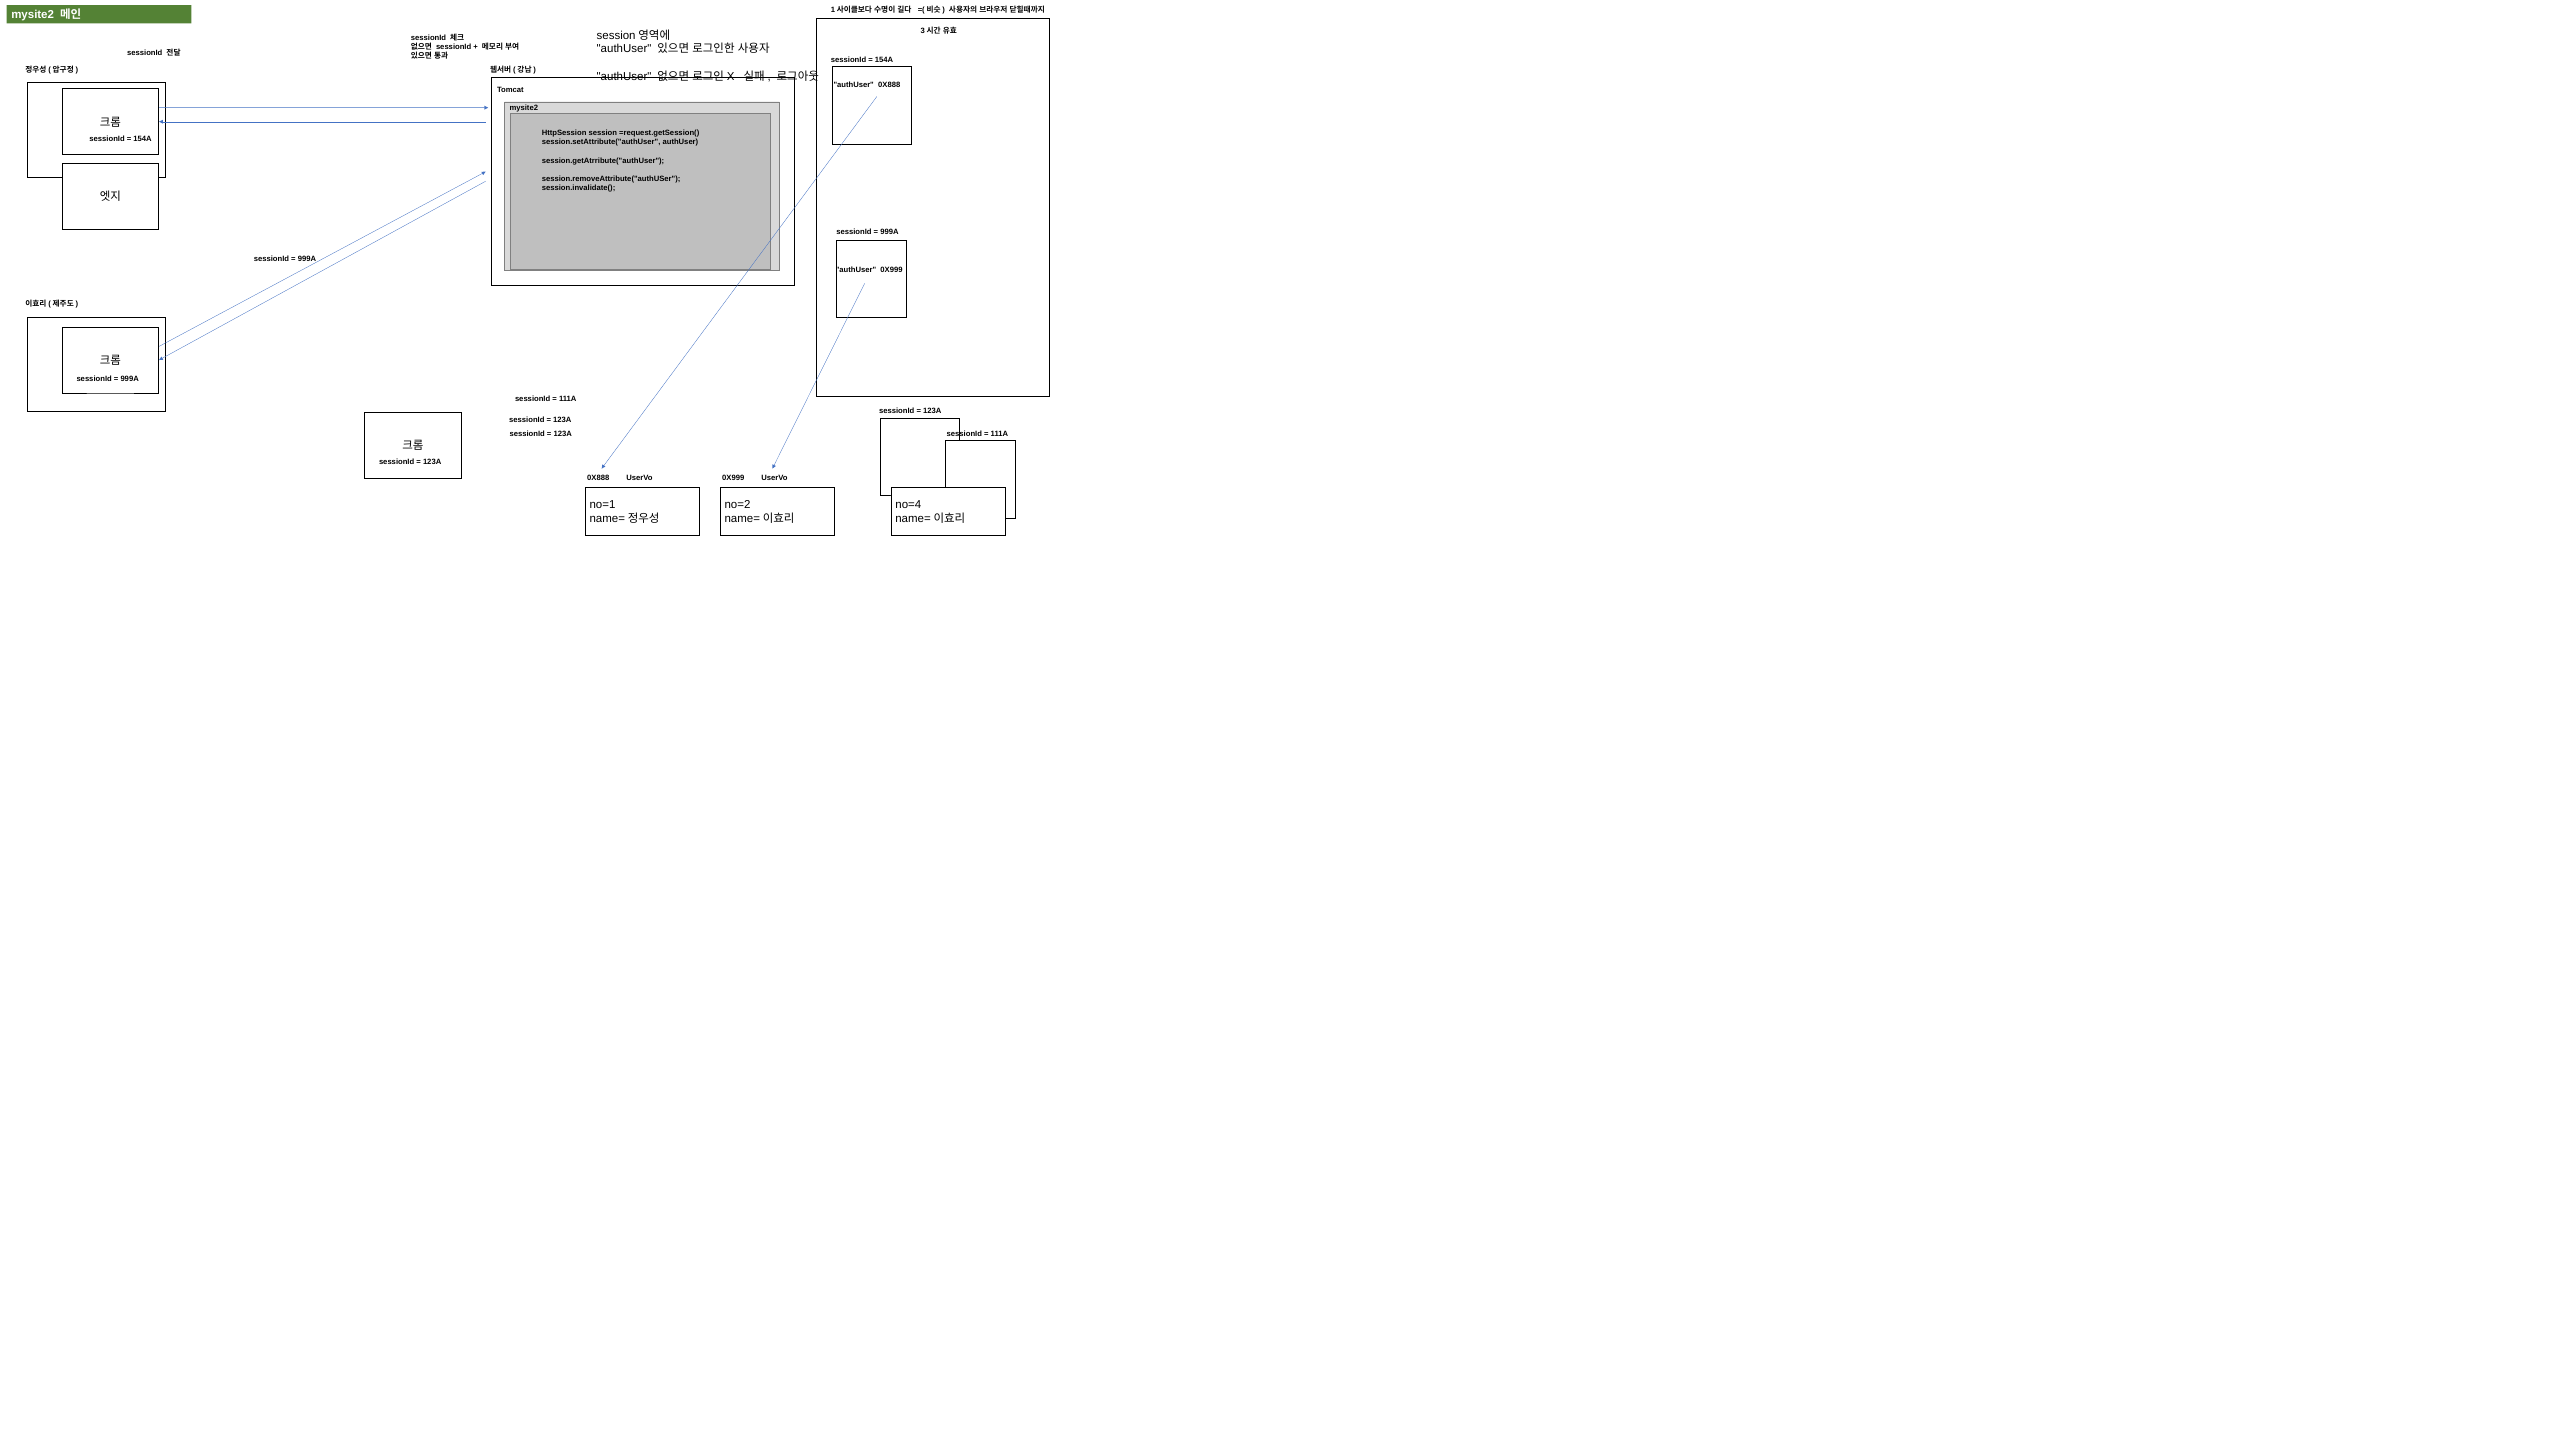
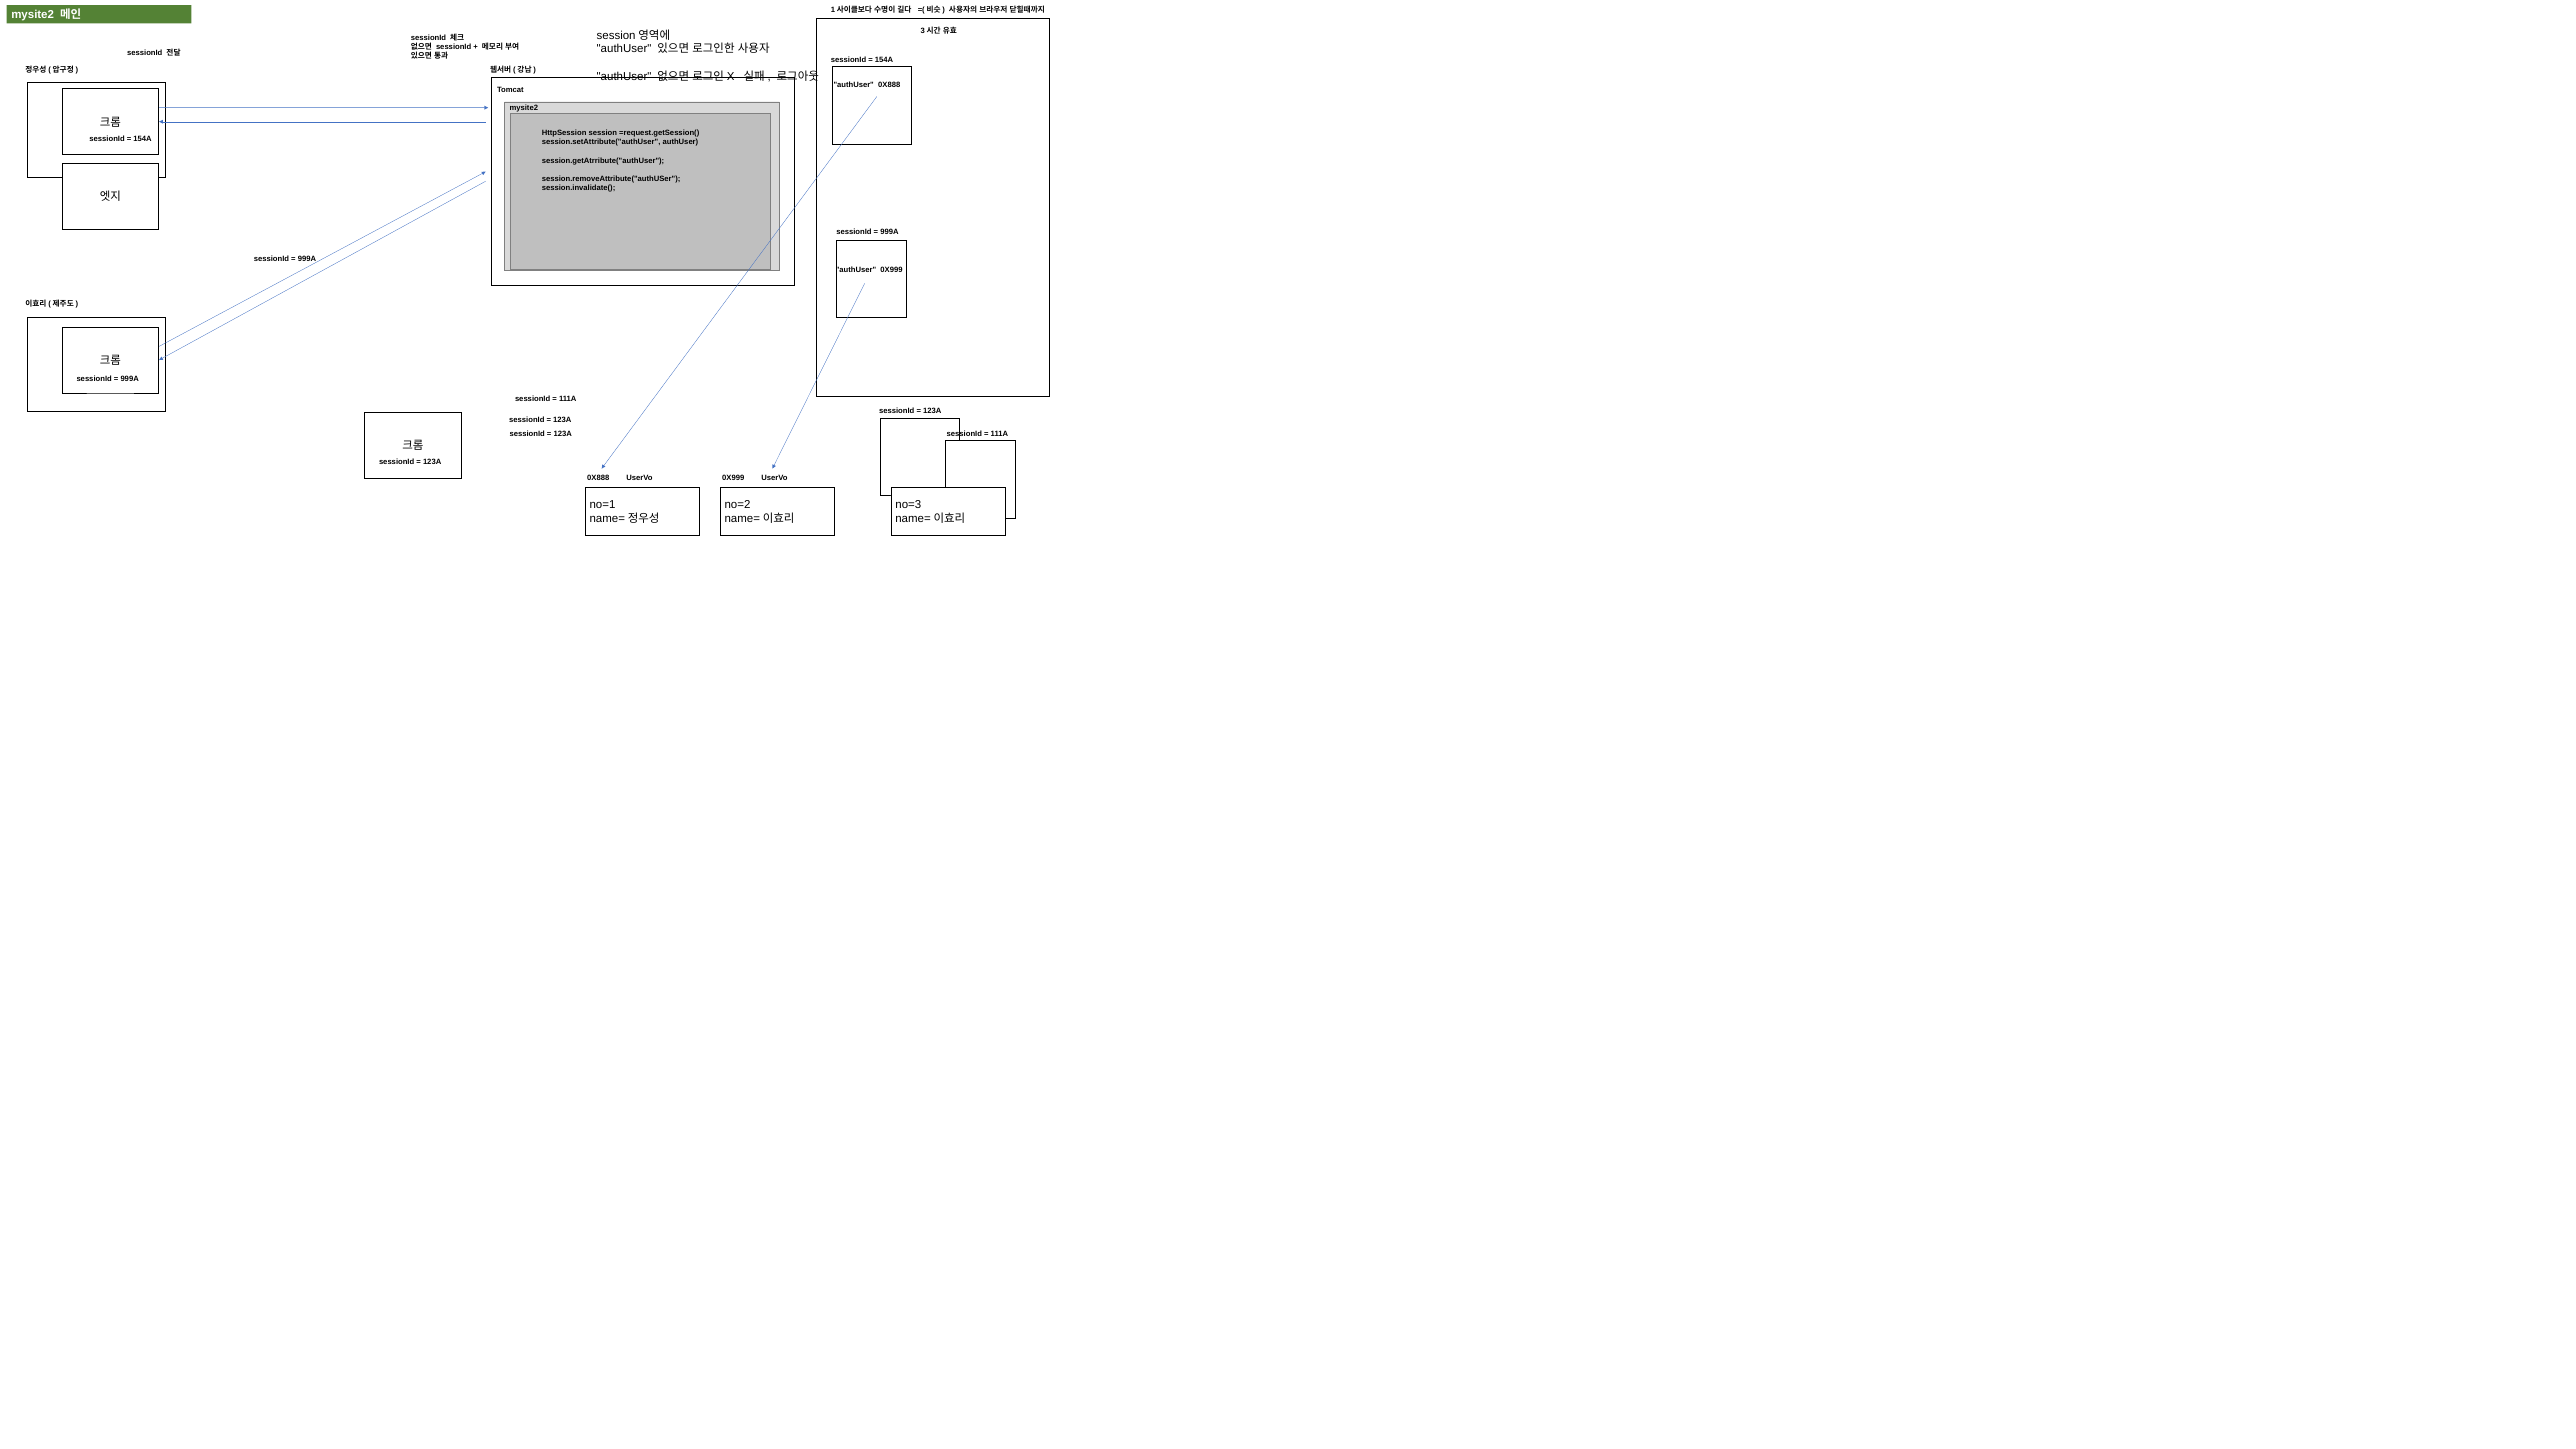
no=4: no=4 -> no=3 (908, 505)
